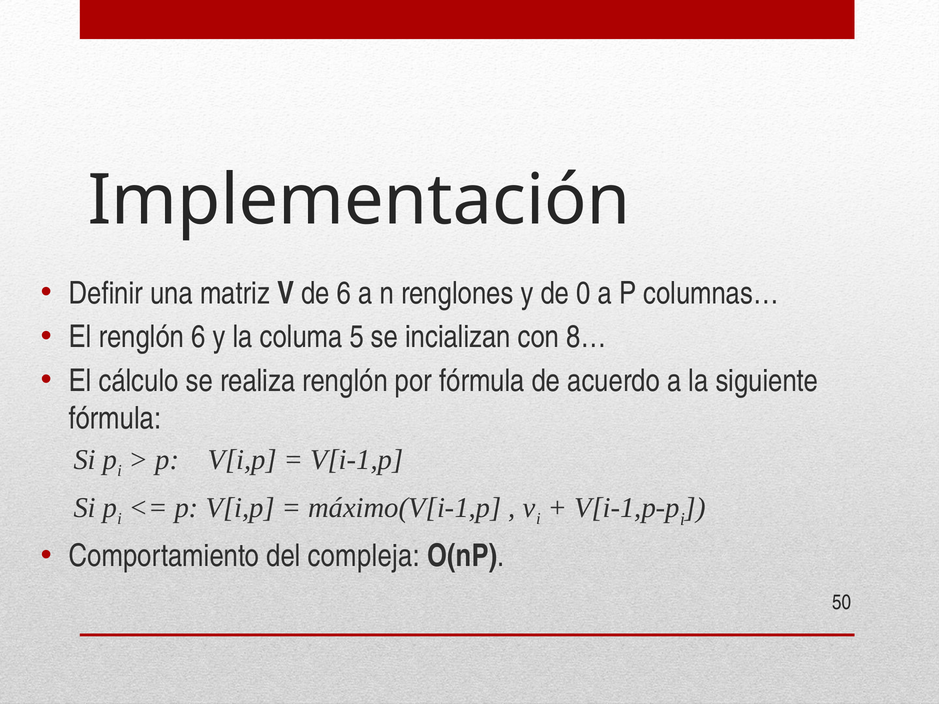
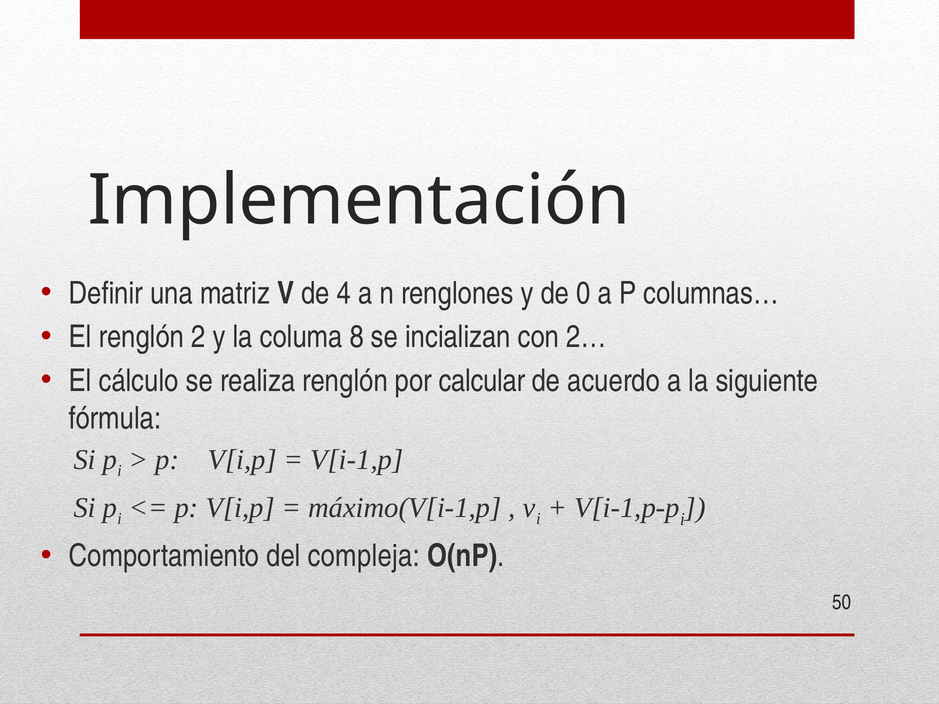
de 6: 6 -> 4 (344, 293)
renglón 6: 6 -> 2 (199, 337)
5: 5 -> 8 (357, 337)
8…: 8… -> 2… (586, 337)
por fórmula: fórmula -> calcular (482, 381)
